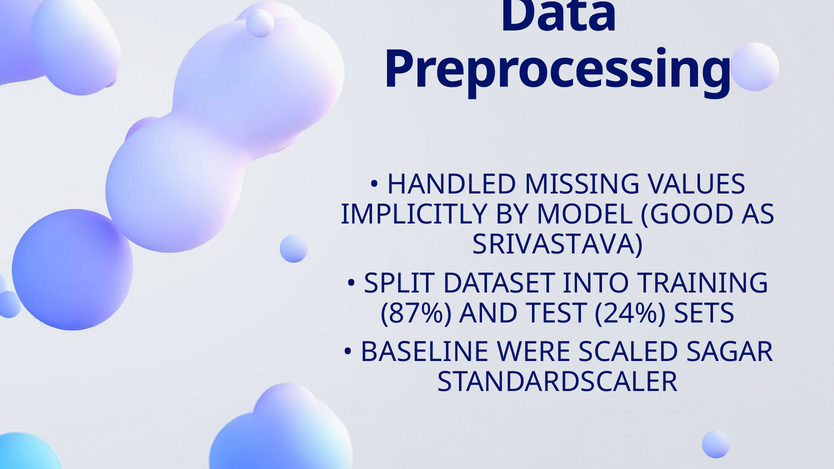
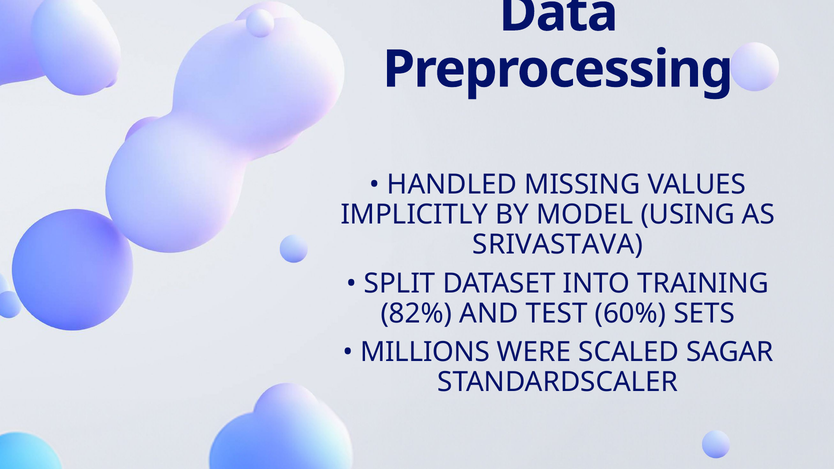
GOOD: GOOD -> USING (688, 215)
87%: 87% -> 82% (416, 314)
24%: 24% -> 60% (631, 314)
BASELINE: BASELINE -> MILLIONS (425, 352)
